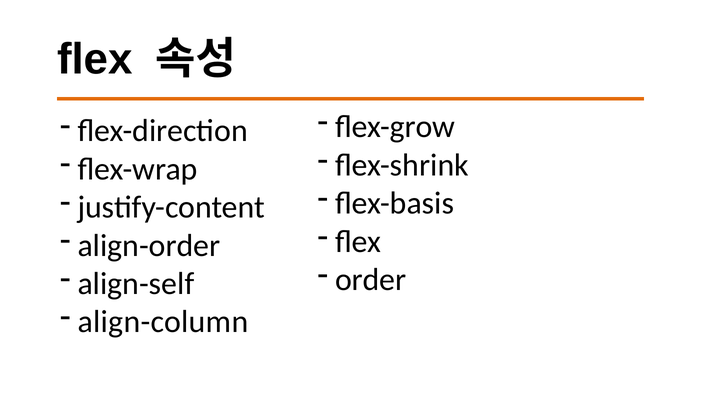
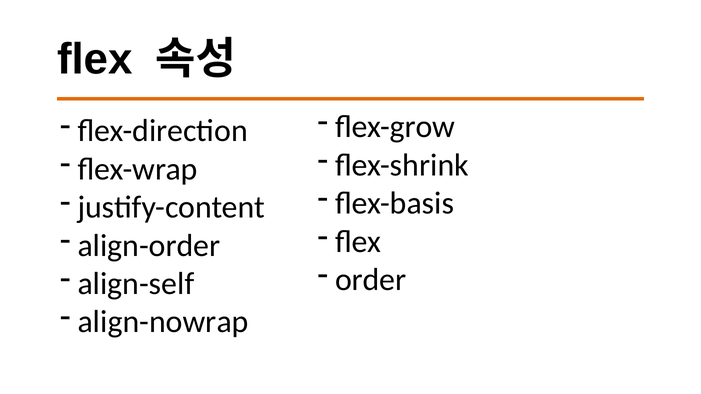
align-column: align-column -> align-nowrap (163, 322)
